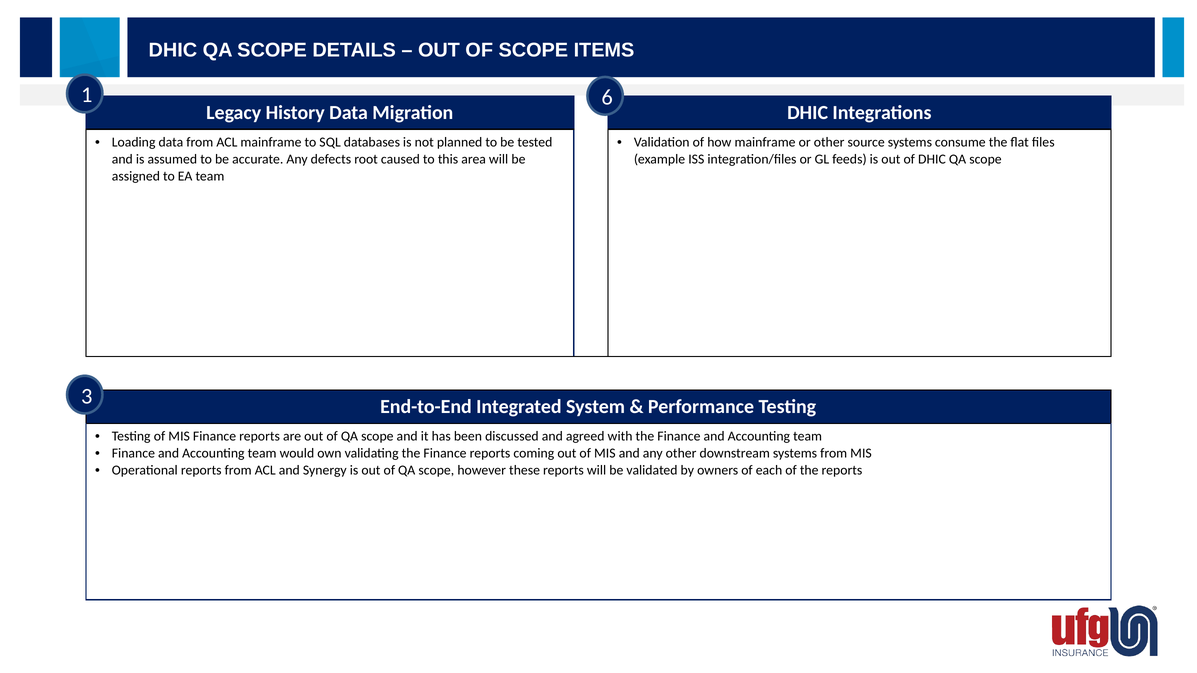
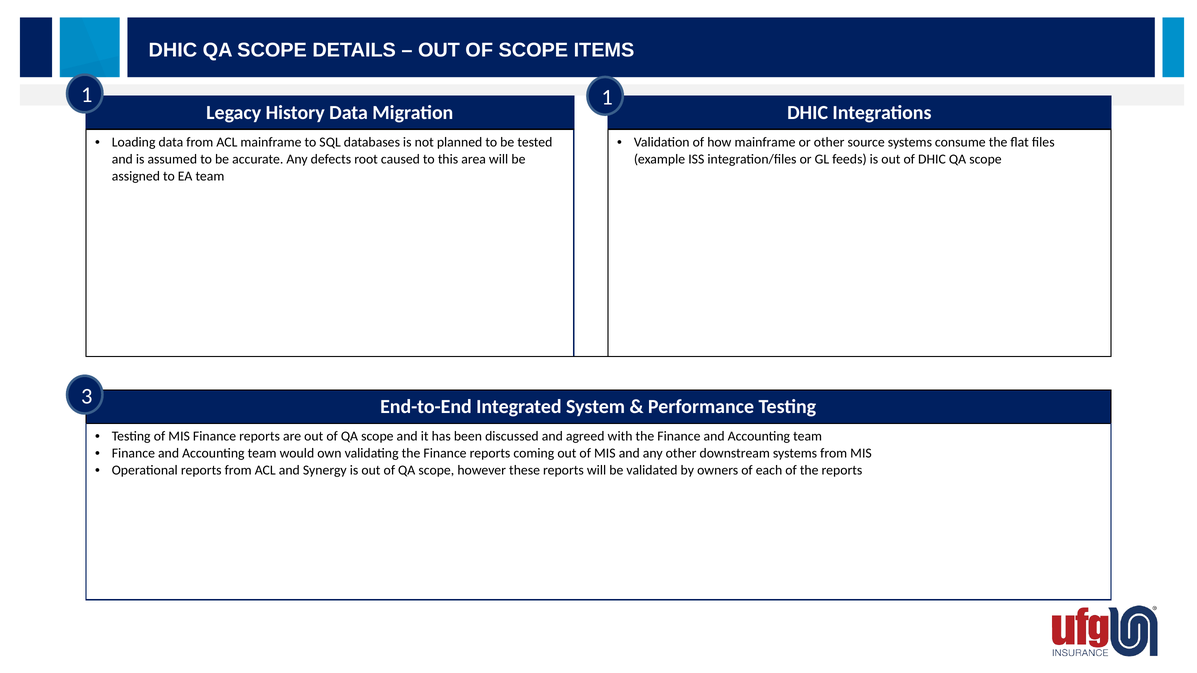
1 6: 6 -> 1 (607, 97)
